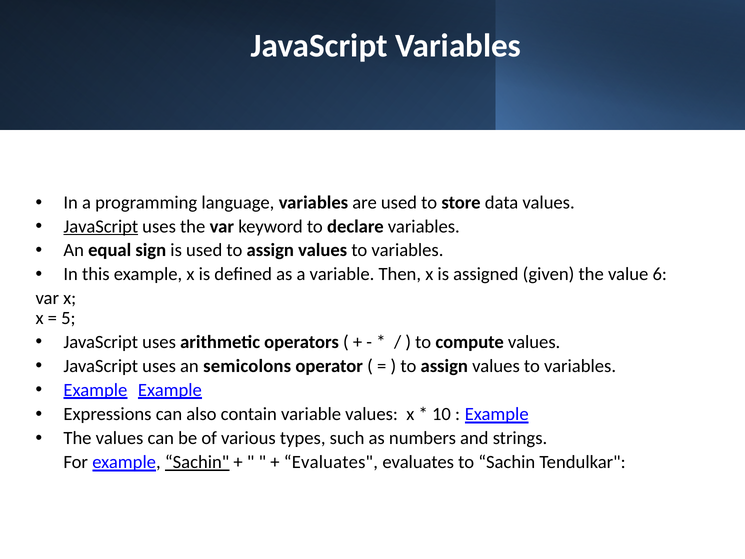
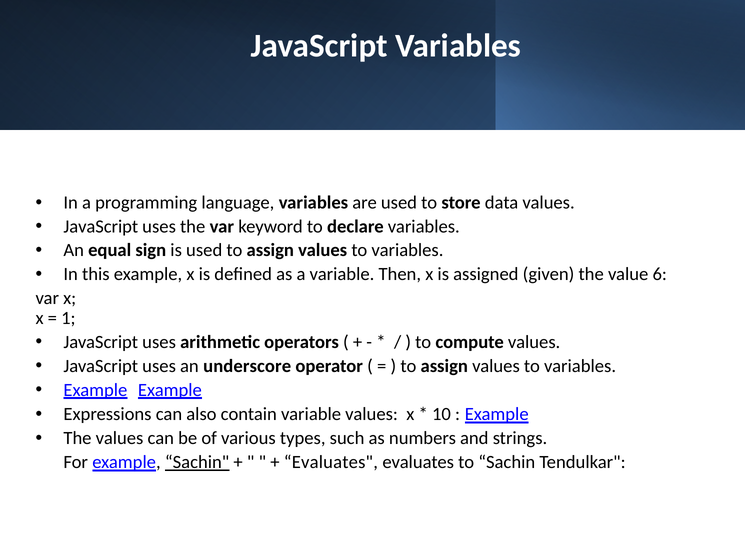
JavaScript underline: present -> none (101, 226)
5: 5 -> 1 (68, 318)
semicolons: semicolons -> underscore (247, 366)
